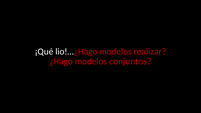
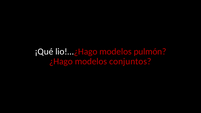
realizar: realizar -> pulmón (150, 51)
